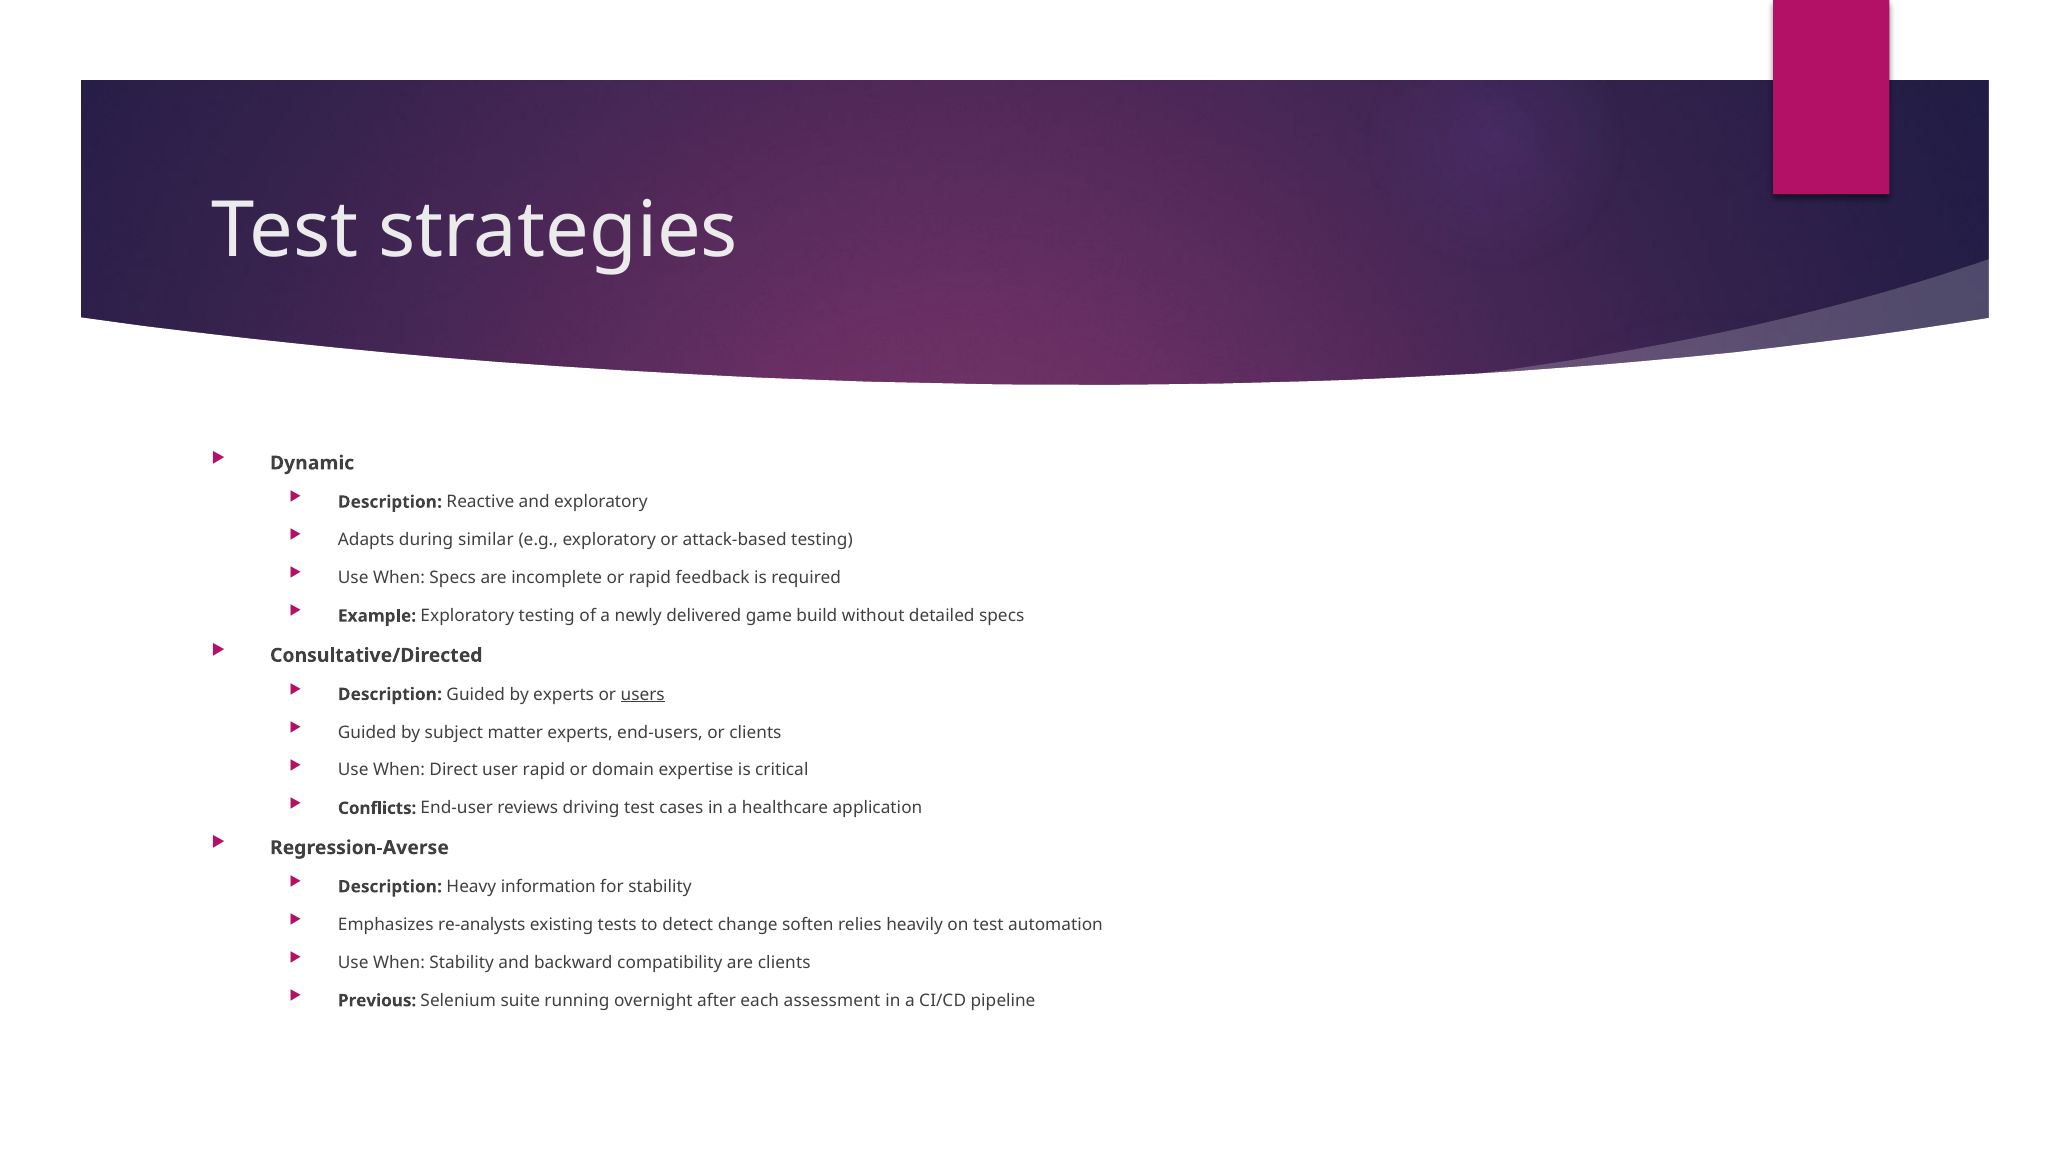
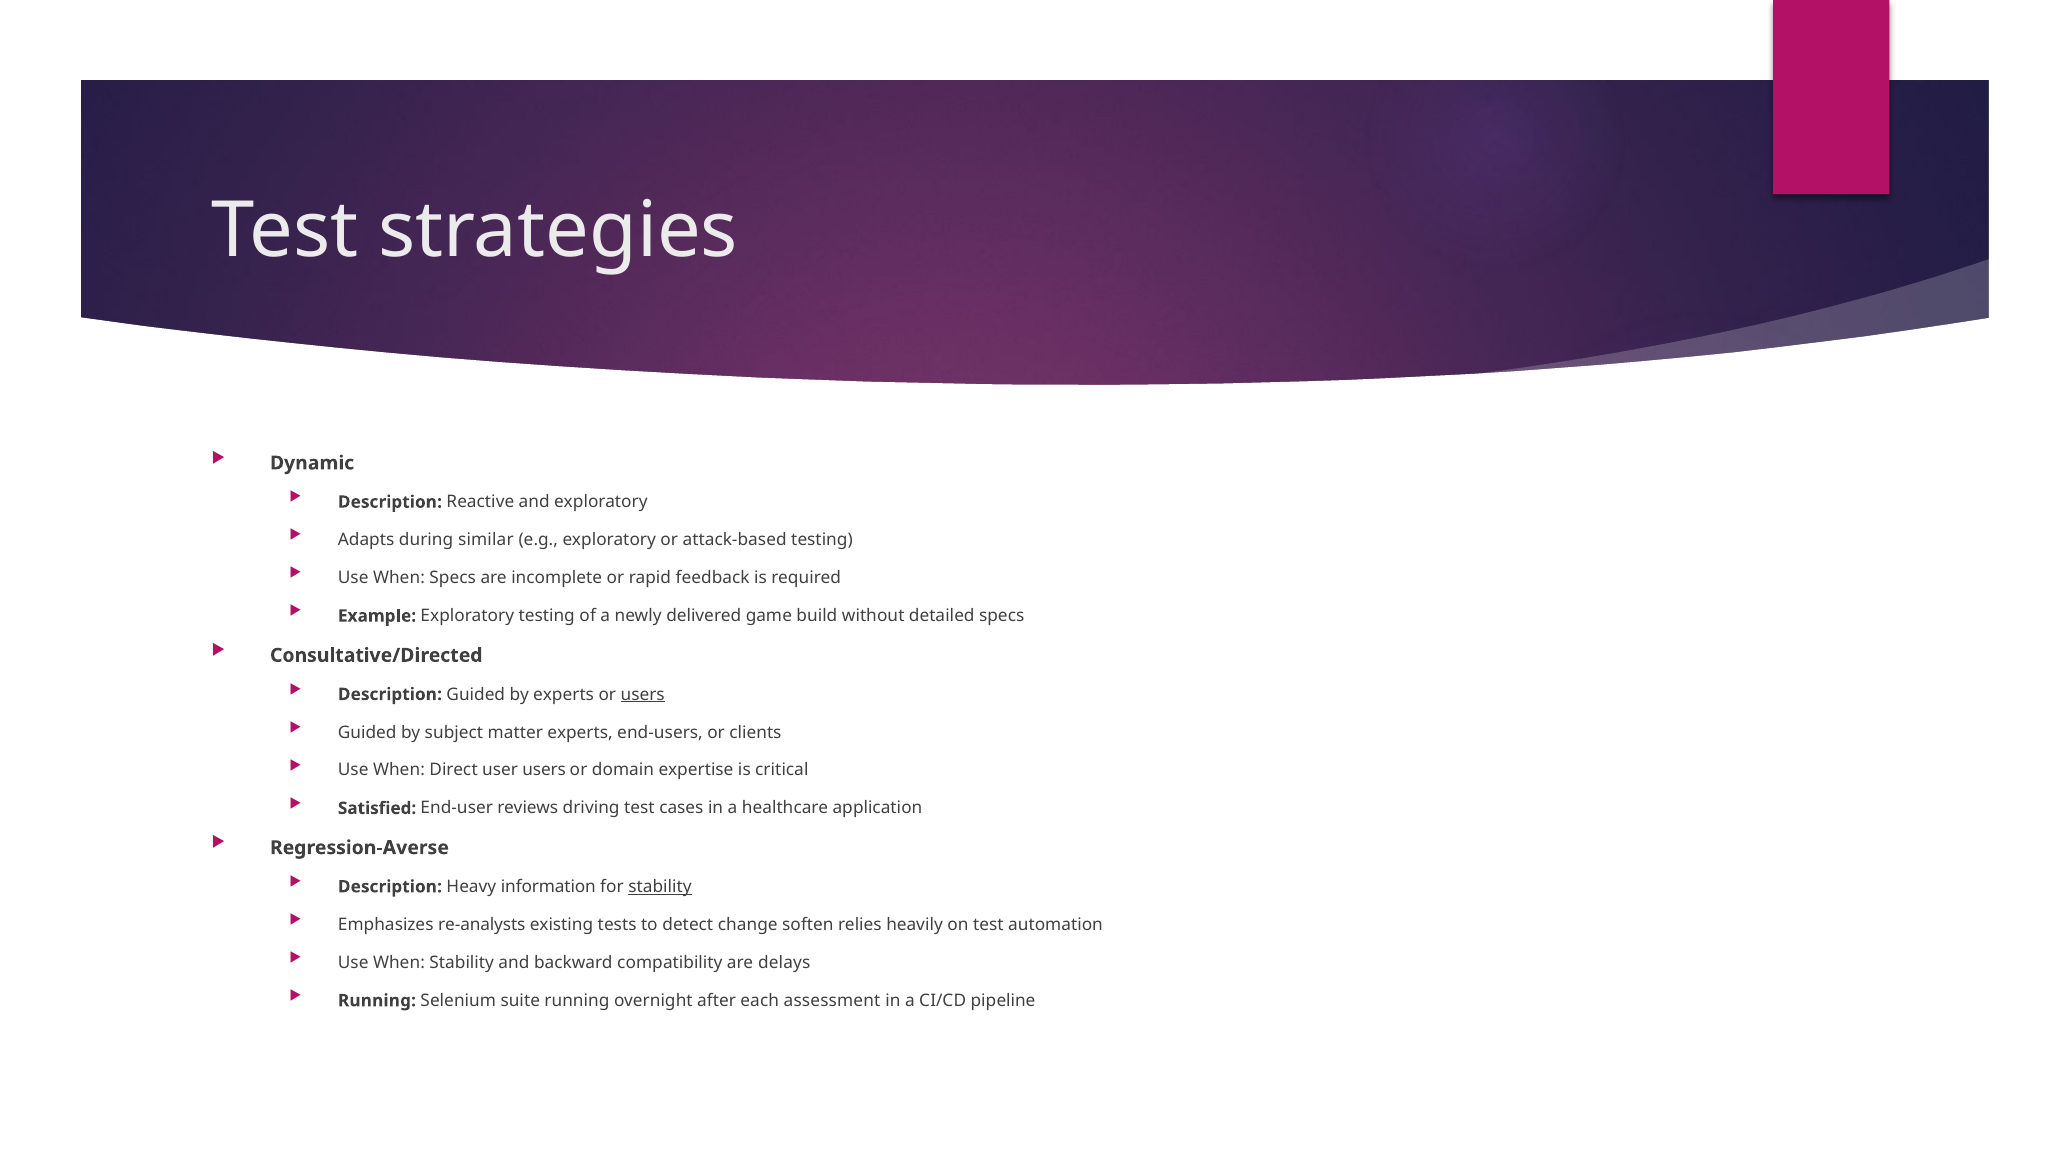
user rapid: rapid -> users (544, 770)
Conflicts: Conflicts -> Satisfied (377, 808)
stability underline: none -> present (660, 887)
are clients: clients -> delays (784, 963)
Previous: Previous -> Running (377, 1001)
